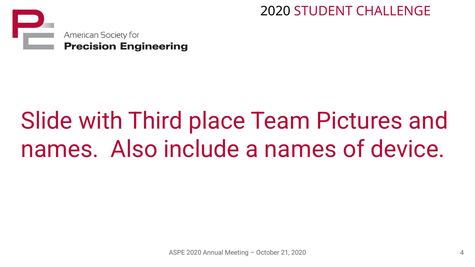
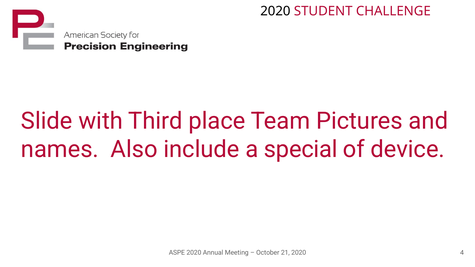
a names: names -> special (301, 149)
